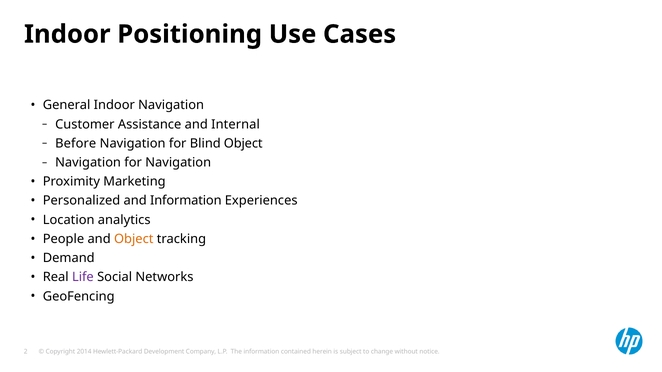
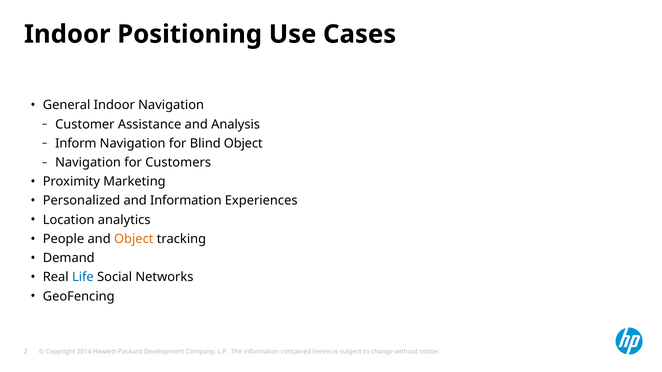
Internal: Internal -> Analysis (236, 124)
Before: Before -> Inform (76, 144)
for Navigation: Navigation -> Customers (178, 163)
Life colour: purple -> blue (83, 277)
